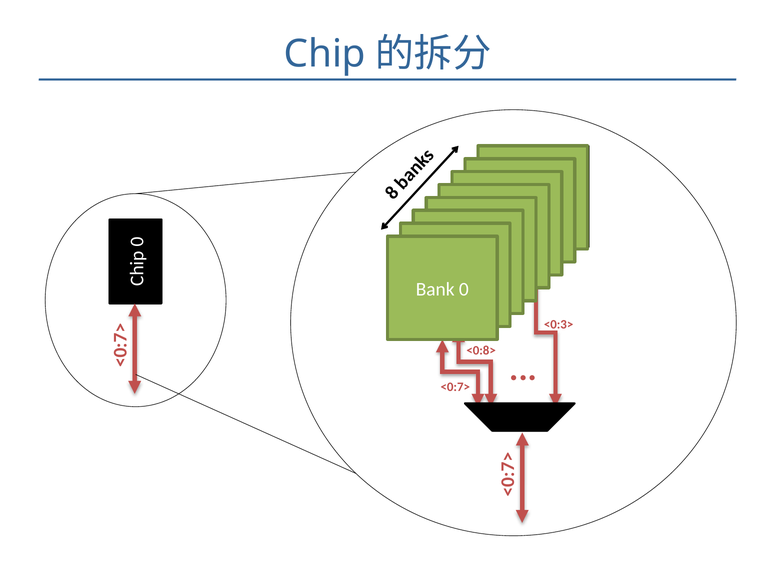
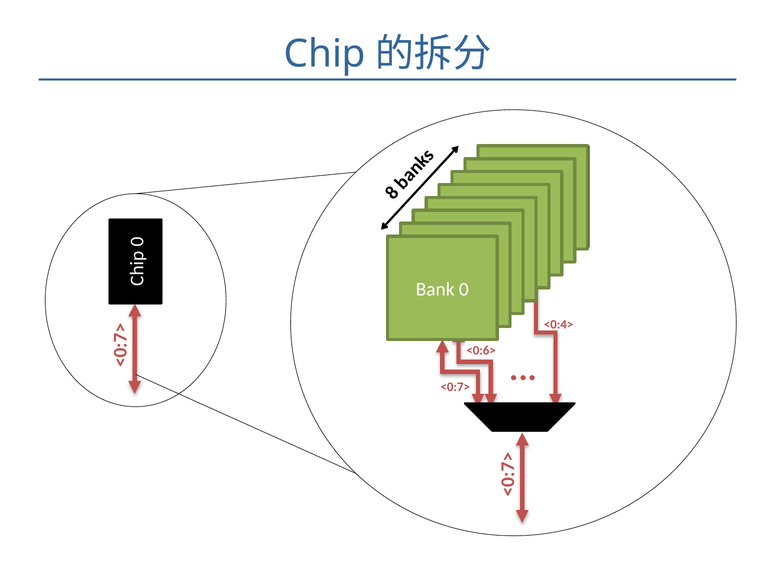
<0:3>: <0:3> -> <0:4> (559, 325)
<0:8>: <0:8> -> <0:6> (481, 351)
